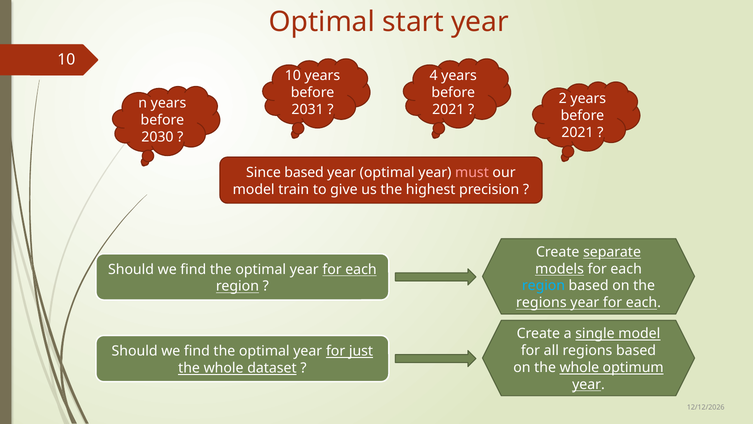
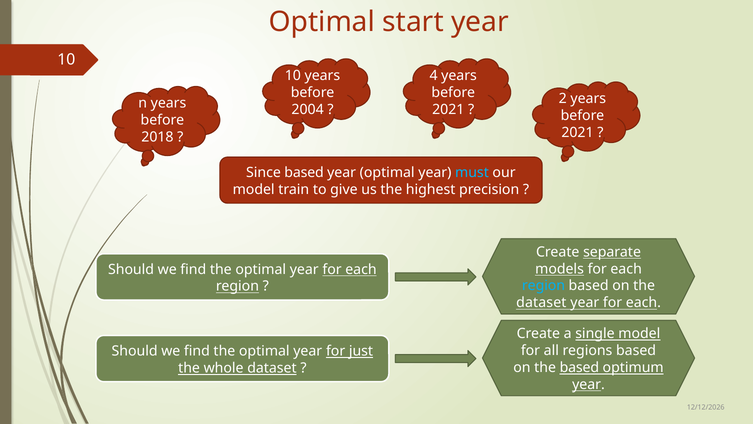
2031: 2031 -> 2004 (308, 109)
2030: 2030 -> 2018 (157, 137)
must colour: pink -> light blue (472, 172)
regions: regions -> dataset (541, 302)
on the whole: whole -> based (579, 367)
